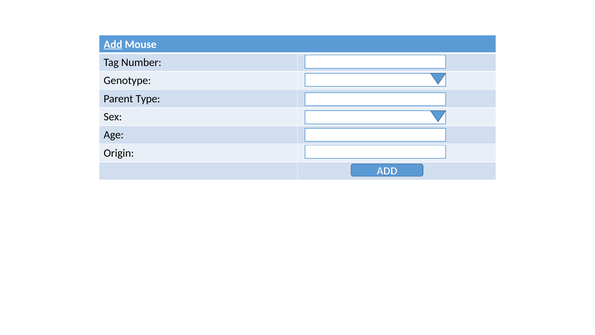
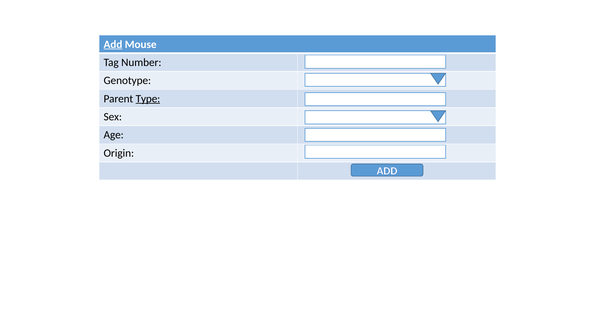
Type underline: none -> present (148, 99)
